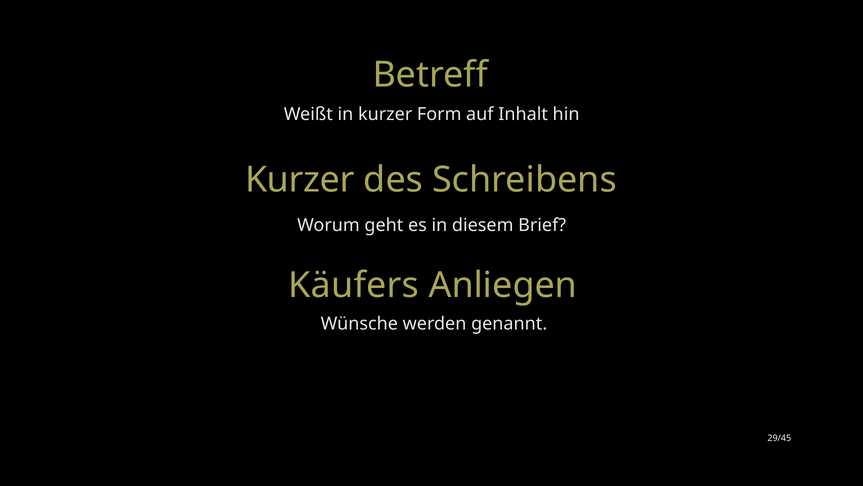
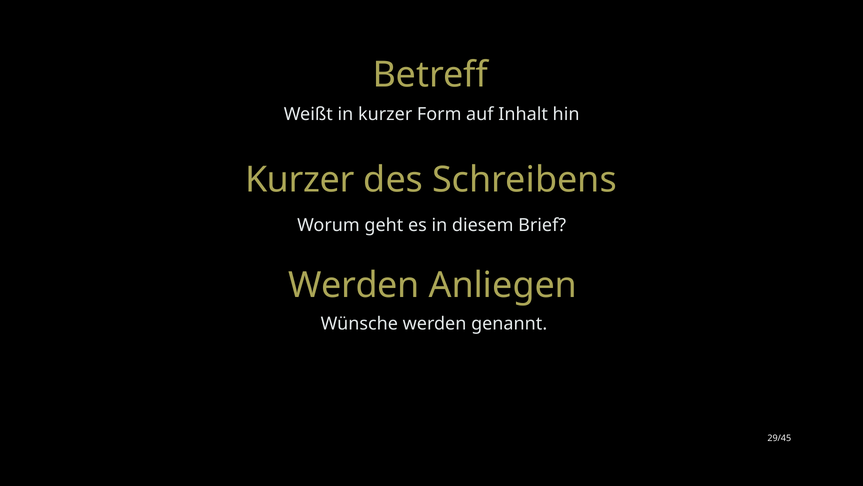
Käufers: Käufers -> Werden (354, 285)
